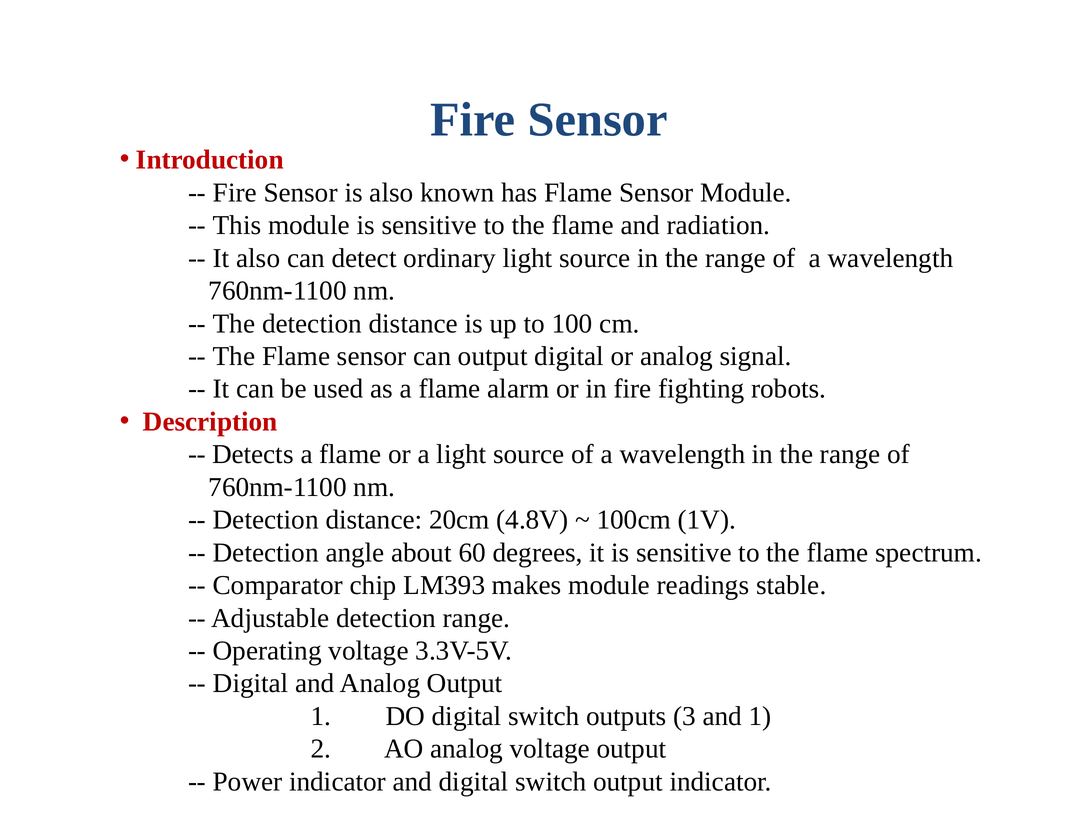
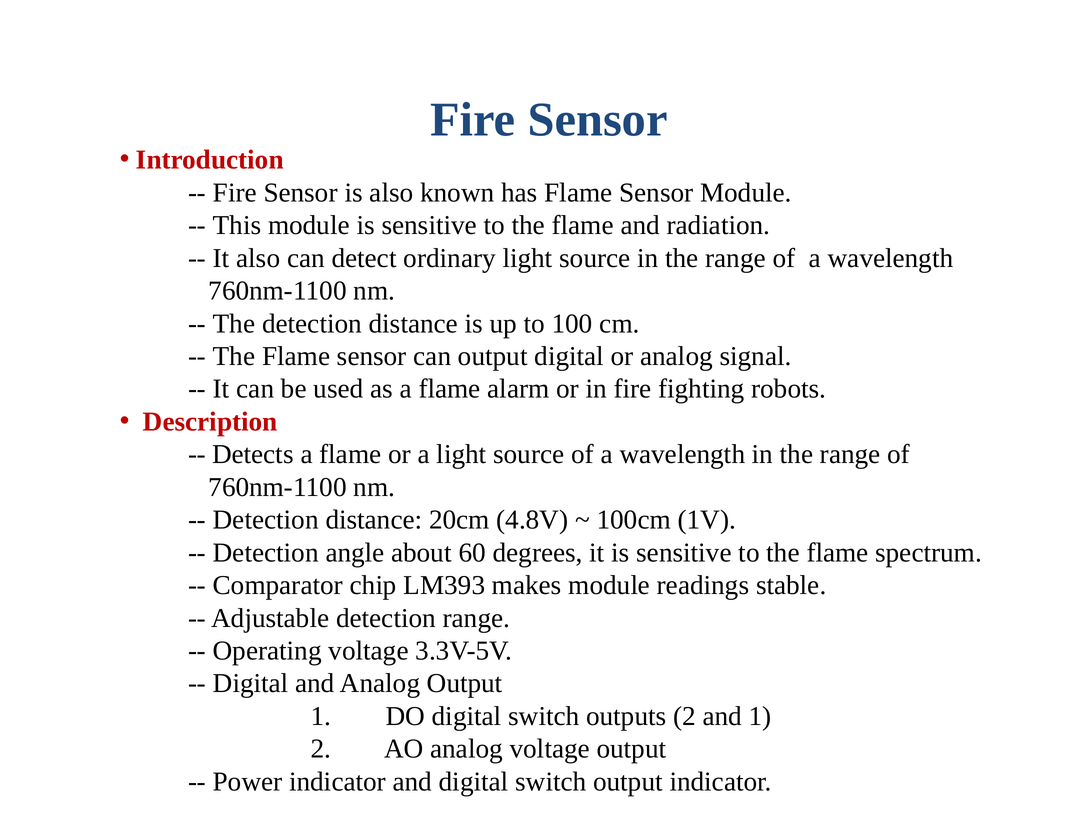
outputs 3: 3 -> 2 (684, 716)
